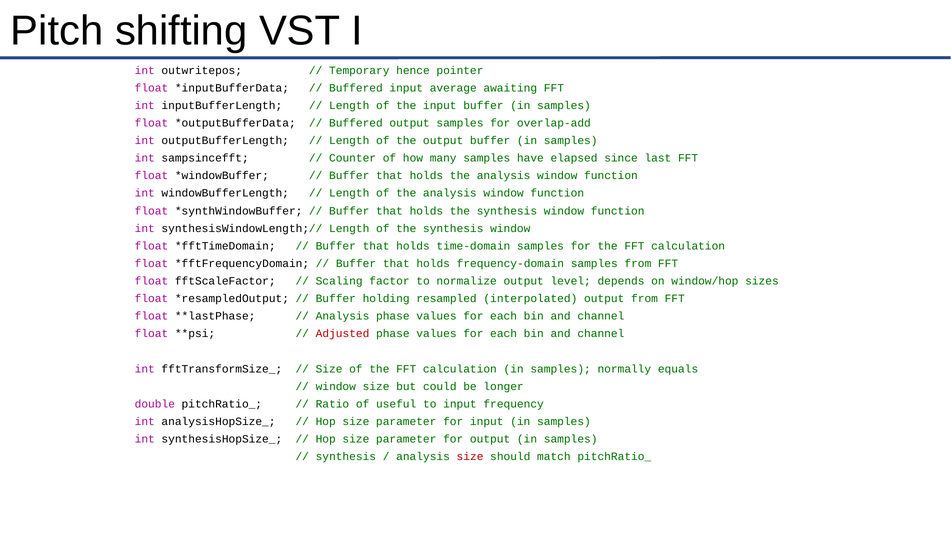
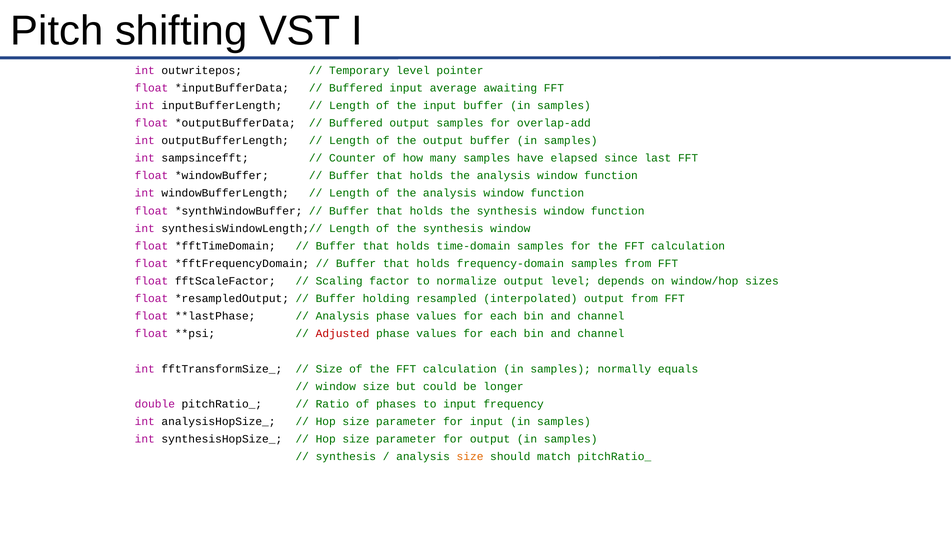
Temporary hence: hence -> level (413, 70)
useful: useful -> phases (396, 404)
size colour: red -> orange (470, 457)
